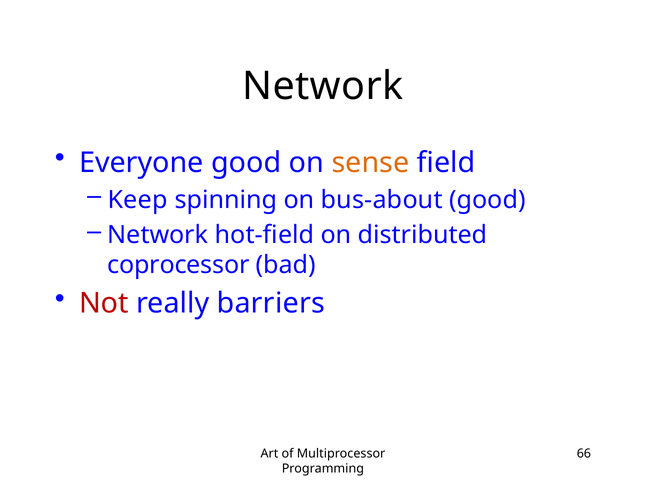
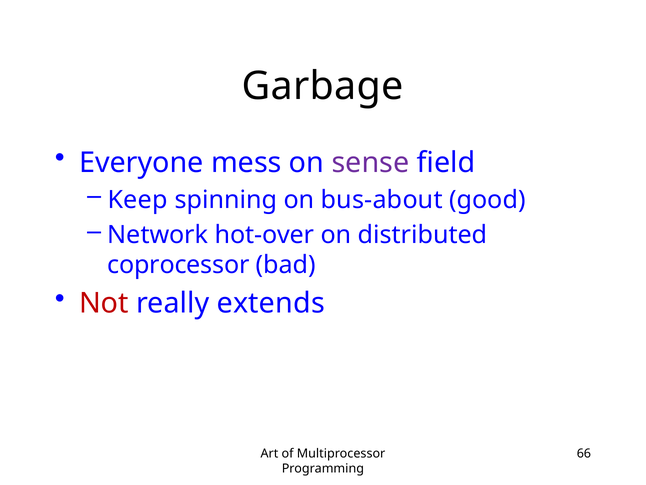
Network: Network -> Garbage (323, 86)
Everyone good: good -> mess (246, 162)
sense colour: orange -> purple (371, 162)
hot-field: hot-field -> hot-over (265, 235)
barriers: barriers -> extends (271, 303)
